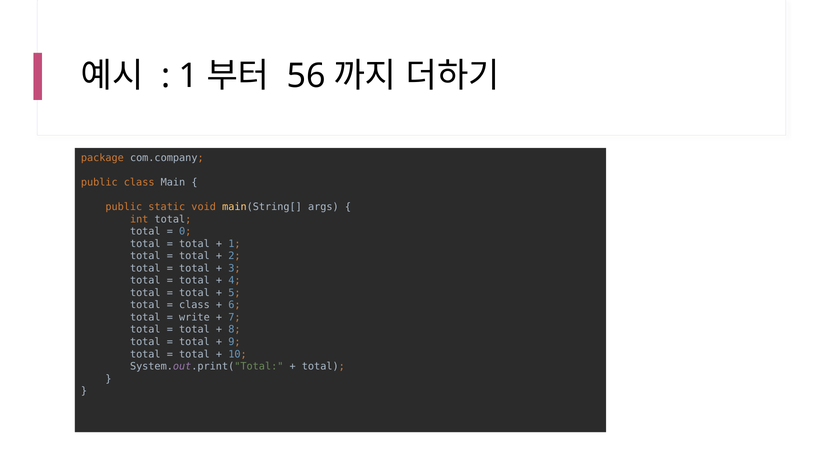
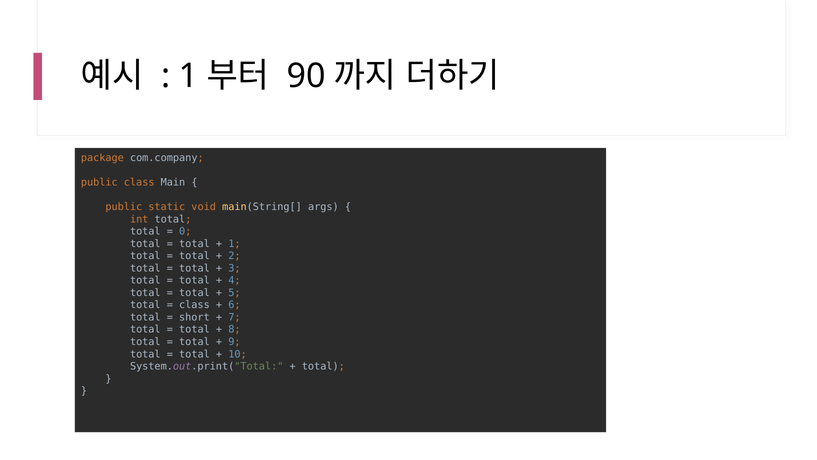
56: 56 -> 90 (306, 76)
write: write -> short (194, 317)
